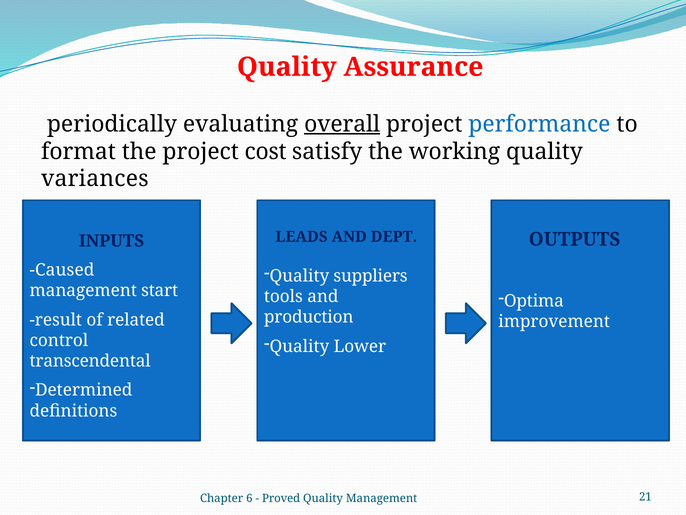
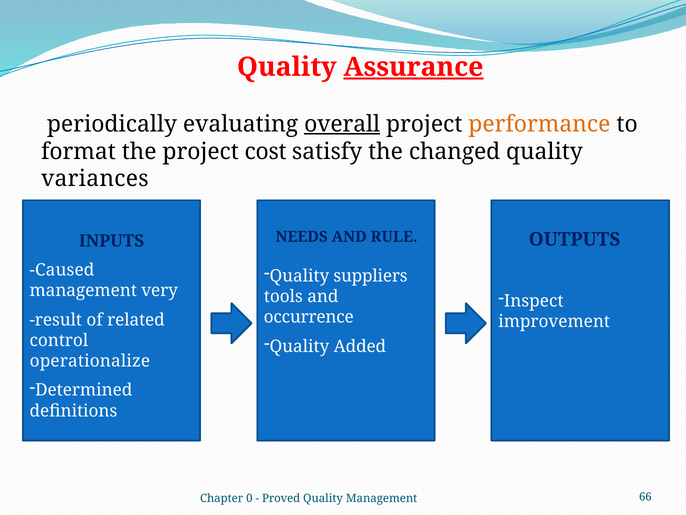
Assurance underline: none -> present (413, 67)
performance colour: blue -> orange (539, 124)
working: working -> changed (455, 151)
LEADS: LEADS -> NEEDS (302, 237)
DEPT: DEPT -> RULE (394, 237)
start: start -> very (160, 290)
Optima: Optima -> Inspect (534, 301)
production: production -> occurrence (309, 317)
Lower: Lower -> Added (360, 346)
transcendental: transcendental -> operationalize (90, 361)
6: 6 -> 0 (249, 498)
21: 21 -> 66 (645, 496)
